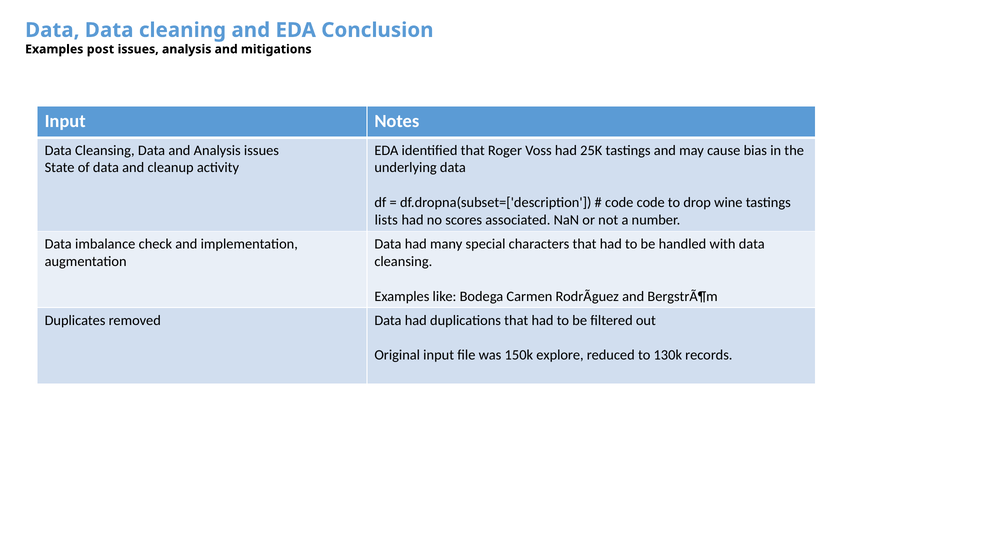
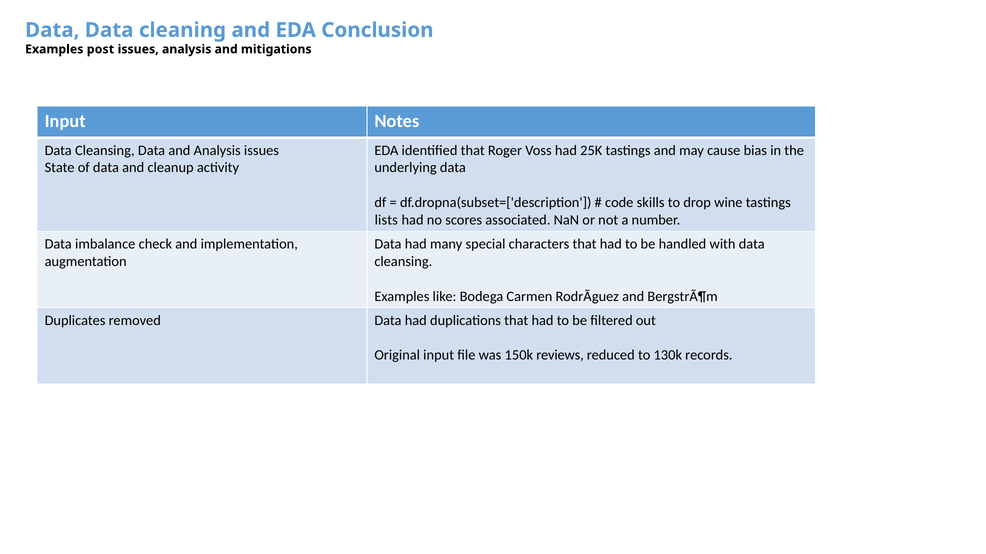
code code: code -> skills (651, 203)
explore: explore -> reviews (560, 356)
